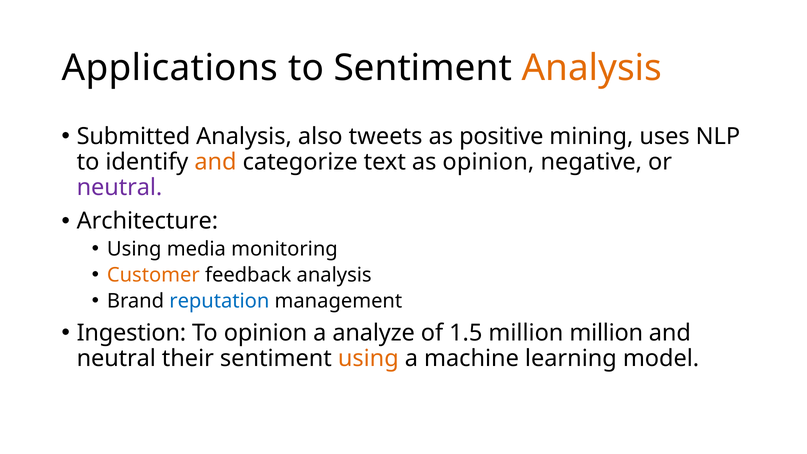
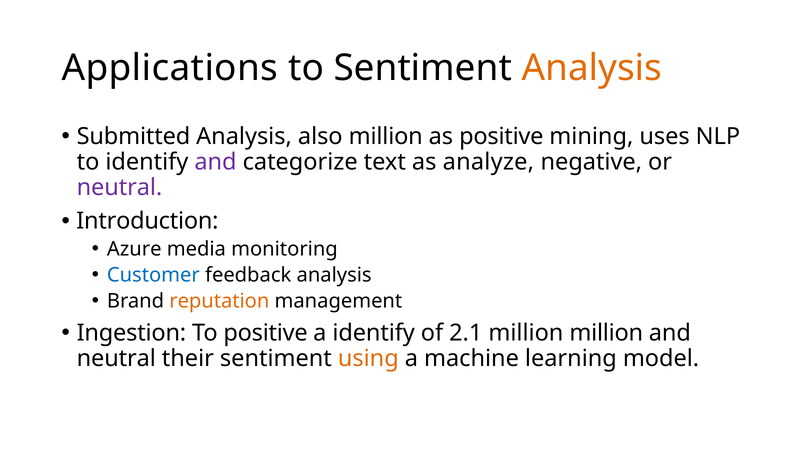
also tweets: tweets -> million (386, 136)
and colour: orange -> purple (216, 162)
as opinion: opinion -> analyze (488, 162)
Architecture: Architecture -> Introduction (147, 221)
Using: Using -> Azure (134, 249)
Customer colour: orange -> blue (153, 275)
reputation colour: blue -> orange (219, 301)
To opinion: opinion -> positive (266, 333)
a analyze: analyze -> identify (374, 333)
1.5: 1.5 -> 2.1 (466, 333)
